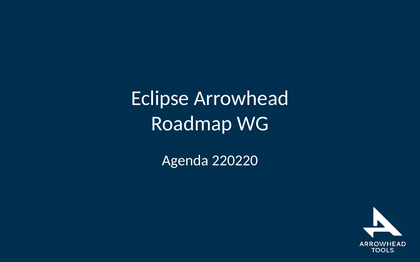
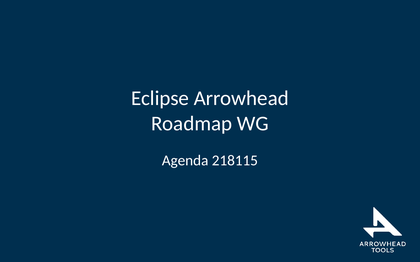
220220: 220220 -> 218115 (235, 161)
